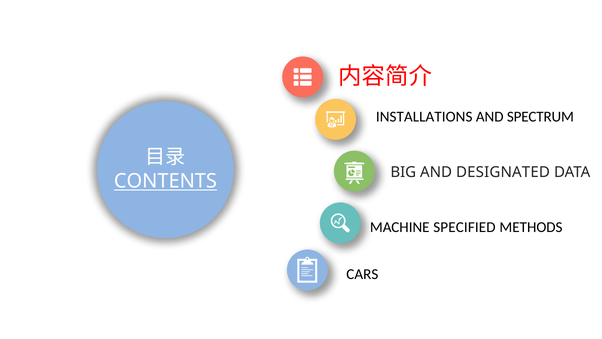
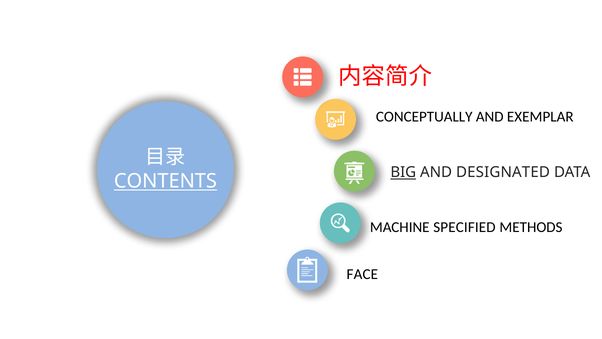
INSTALLATIONS: INSTALLATIONS -> CONCEPTUALLY (424, 116)
SPECTRUM: SPECTRUM -> EXEMPLAR (540, 116)
BIG underline: none -> present (403, 172)
CARS: CARS -> FACE (362, 274)
